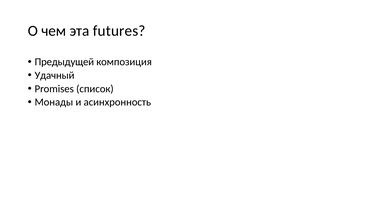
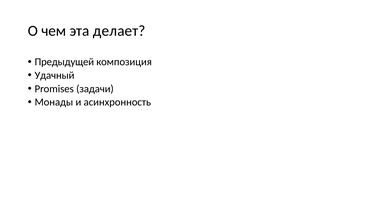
futures: futures -> делает (119, 31)
список: список -> задачи (95, 88)
